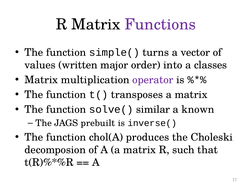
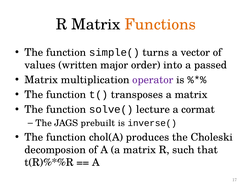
Functions colour: purple -> orange (160, 24)
classes: classes -> passed (210, 65)
similar: similar -> lecture (153, 110)
known: known -> cormat (198, 110)
